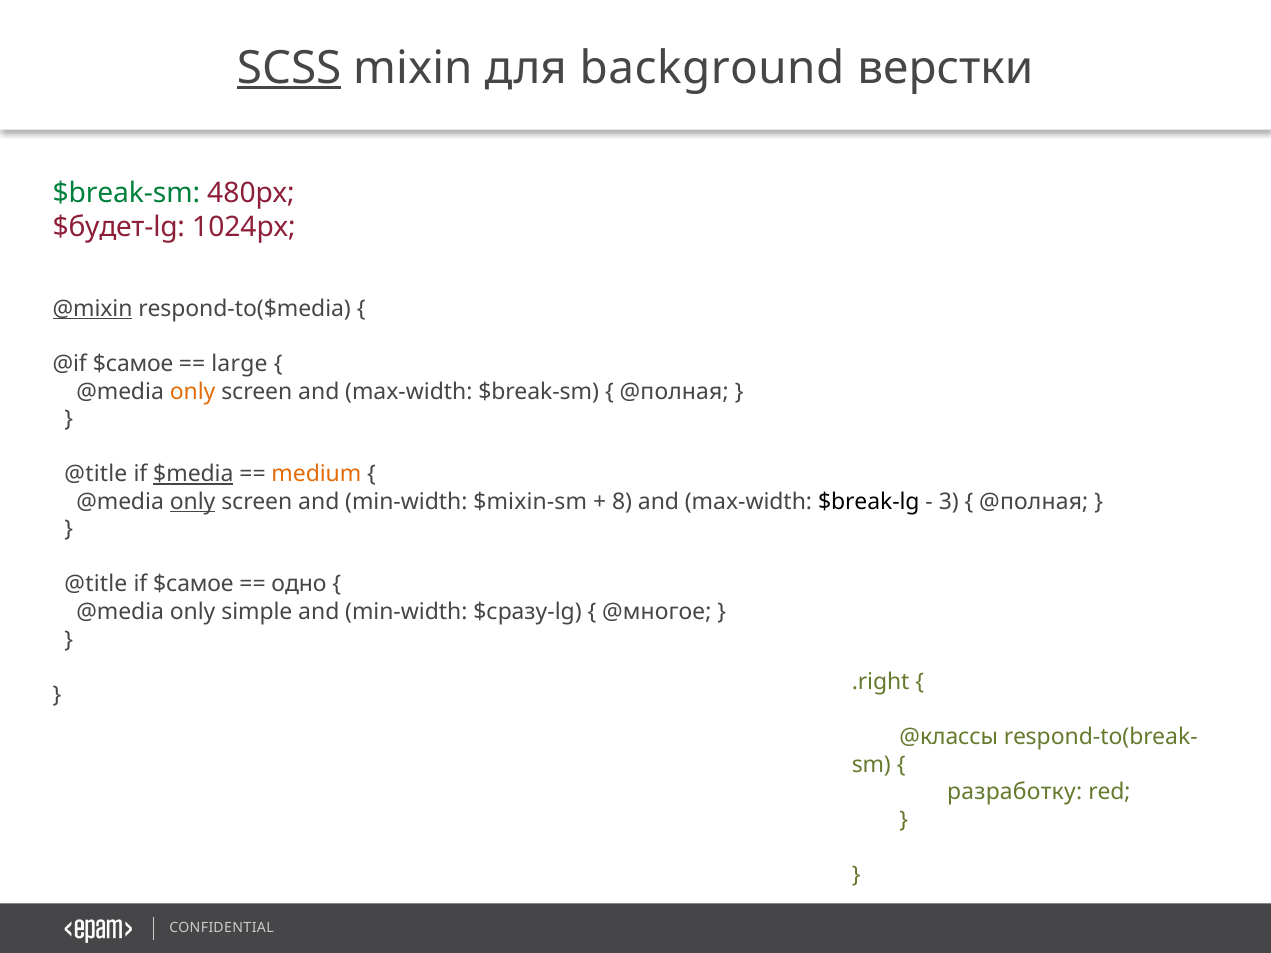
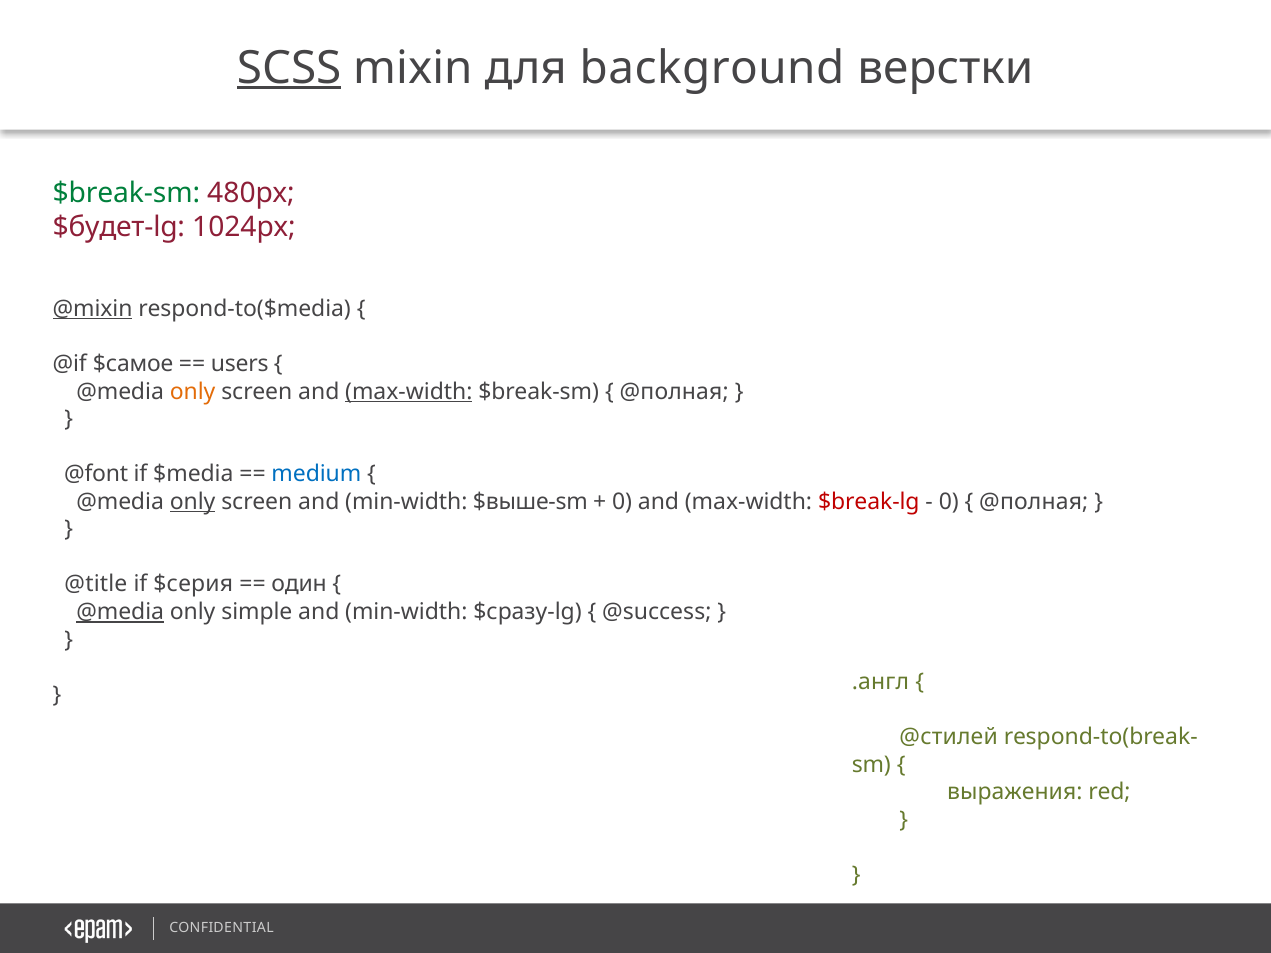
large: large -> users (240, 364)
max-width underline: none -> present (409, 392)
@title: @title -> @font (96, 474)
$media underline: present -> none (193, 474)
medium colour: orange -> blue (316, 474)
$mixin-sm: $mixin-sm -> $выше-sm (530, 502)
8: 8 -> 0 (622, 502)
$break-lg colour: black -> red (869, 502)
3: 3 -> 0 (949, 502)
if $самое: $самое -> $серия (193, 585)
одно: одно -> один (299, 585)
@media underline: none -> present (120, 612)
@многое: @многое -> @success (657, 612)
.right: .right -> .англ (880, 682)
@классы: @классы -> @стилей (949, 737)
разработку: разработку -> выражения (1015, 793)
